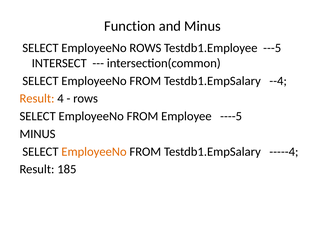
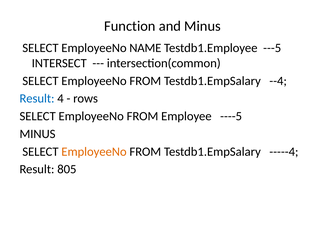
EmployeeNo ROWS: ROWS -> NAME (145, 48)
Result colour: orange -> blue (37, 98)
185: 185 -> 805 (67, 169)
